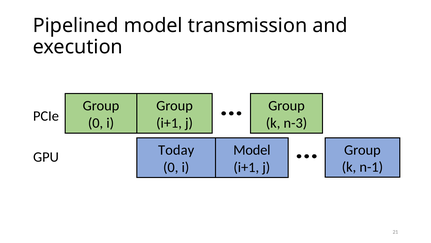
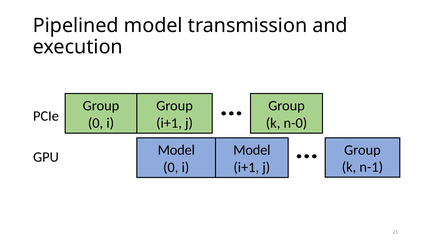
n-3: n-3 -> n-0 (295, 123)
GPU Today: Today -> Model (176, 150)
